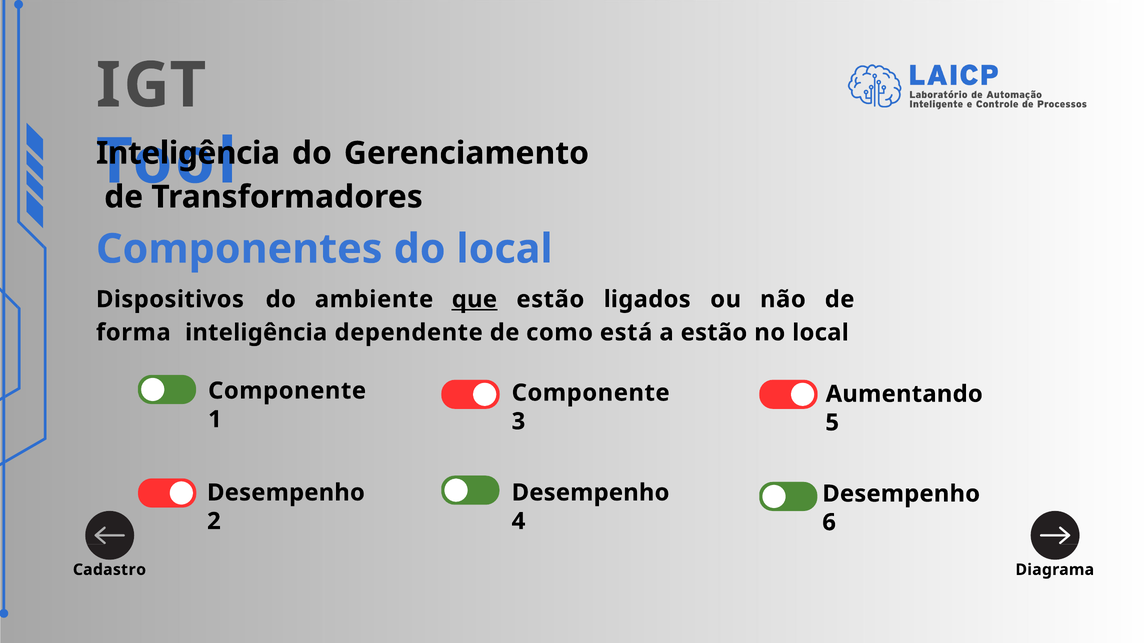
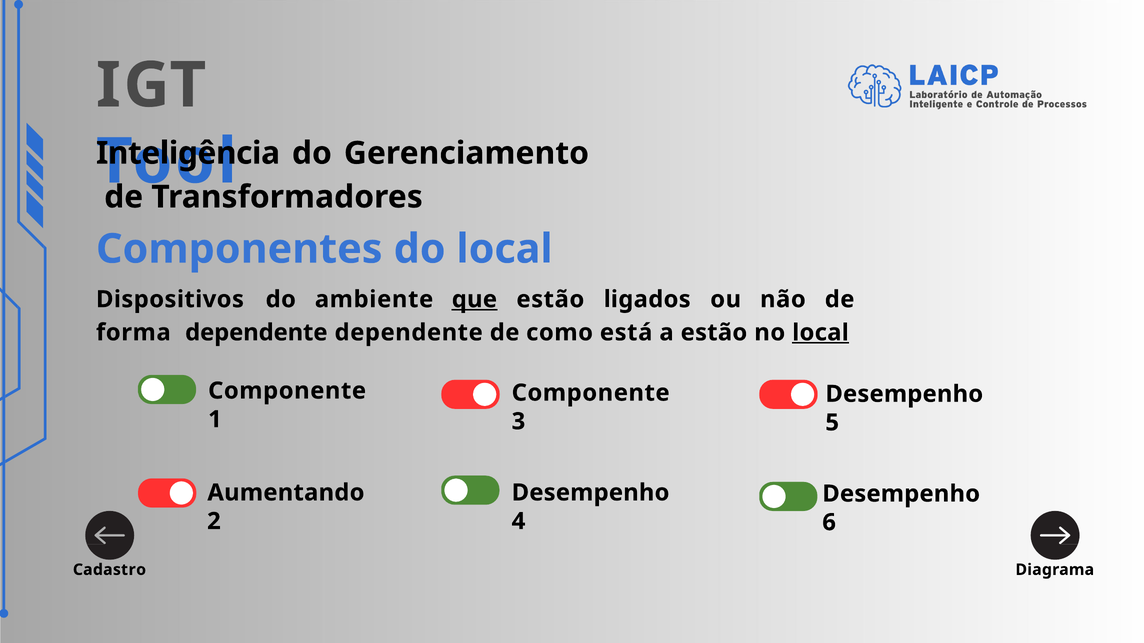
forma inteligência: inteligência -> dependente (256, 333)
local underline: none -> present (820, 333)
Aumentando: Aumentando -> Desempenho (904, 394)
Desempenho: Desempenho -> Aumentando (286, 493)
